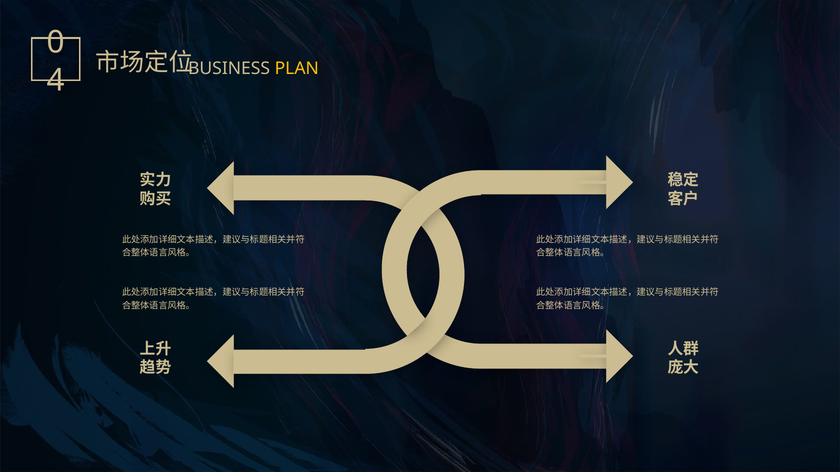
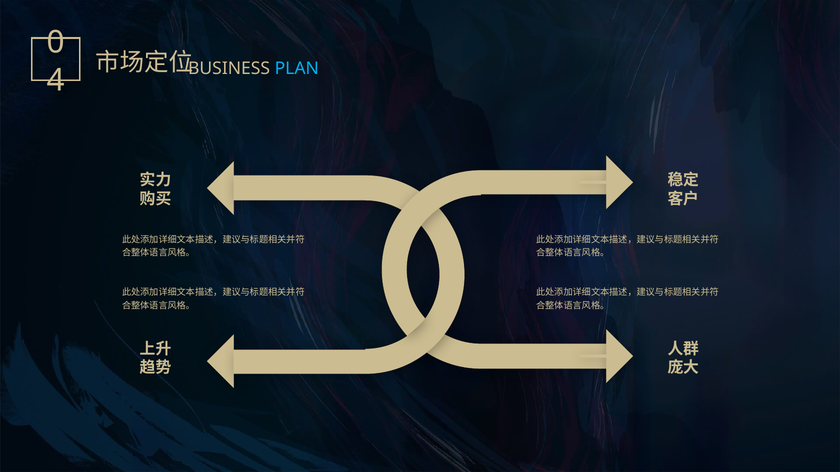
PLAN colour: yellow -> light blue (297, 69)
